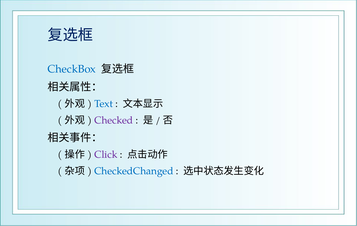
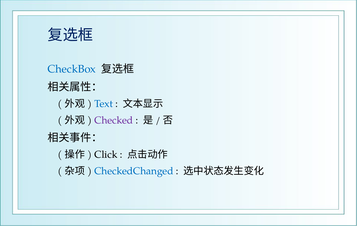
Click colour: purple -> black (106, 155)
